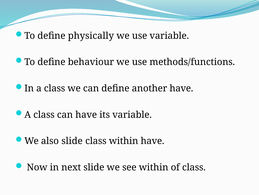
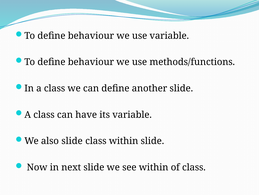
physically: physically -> behaviour (91, 36)
another have: have -> slide (181, 88)
within have: have -> slide (152, 141)
